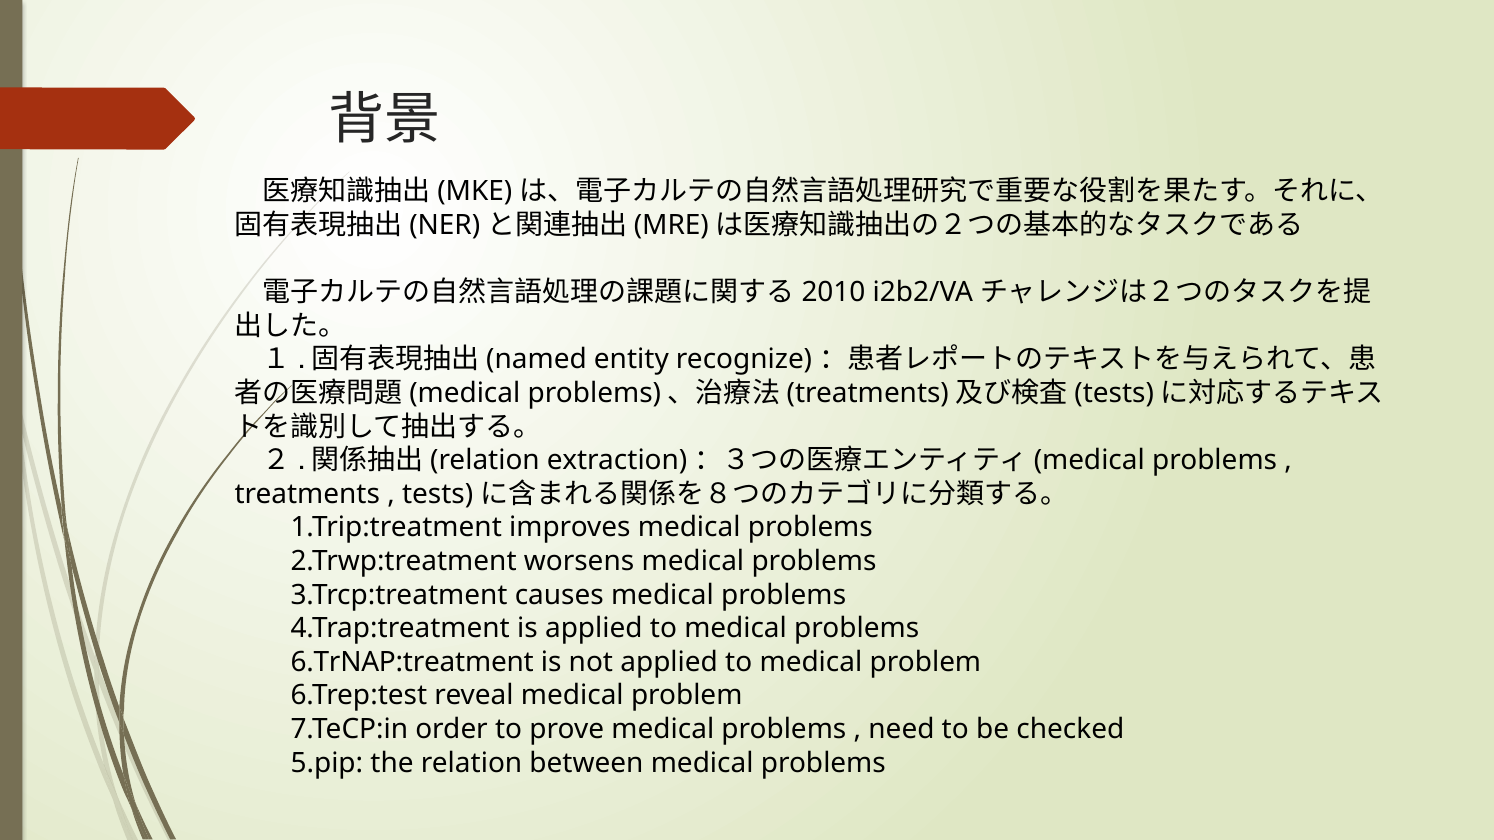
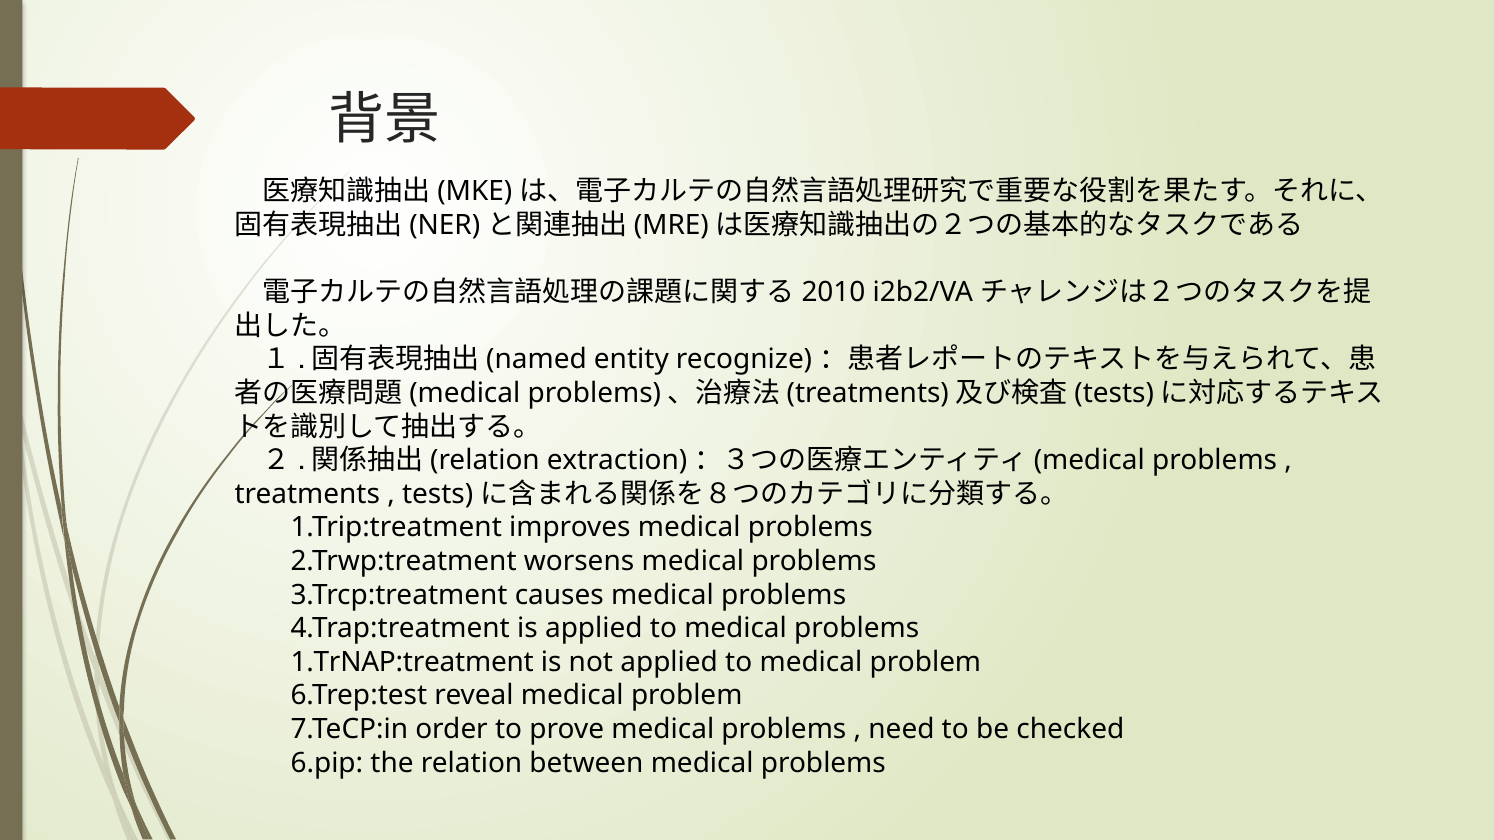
6.TrNAP:treatment: 6.TrNAP:treatment -> 1.TrNAP:treatment (412, 662)
5.pip: 5.pip -> 6.pip (327, 763)
